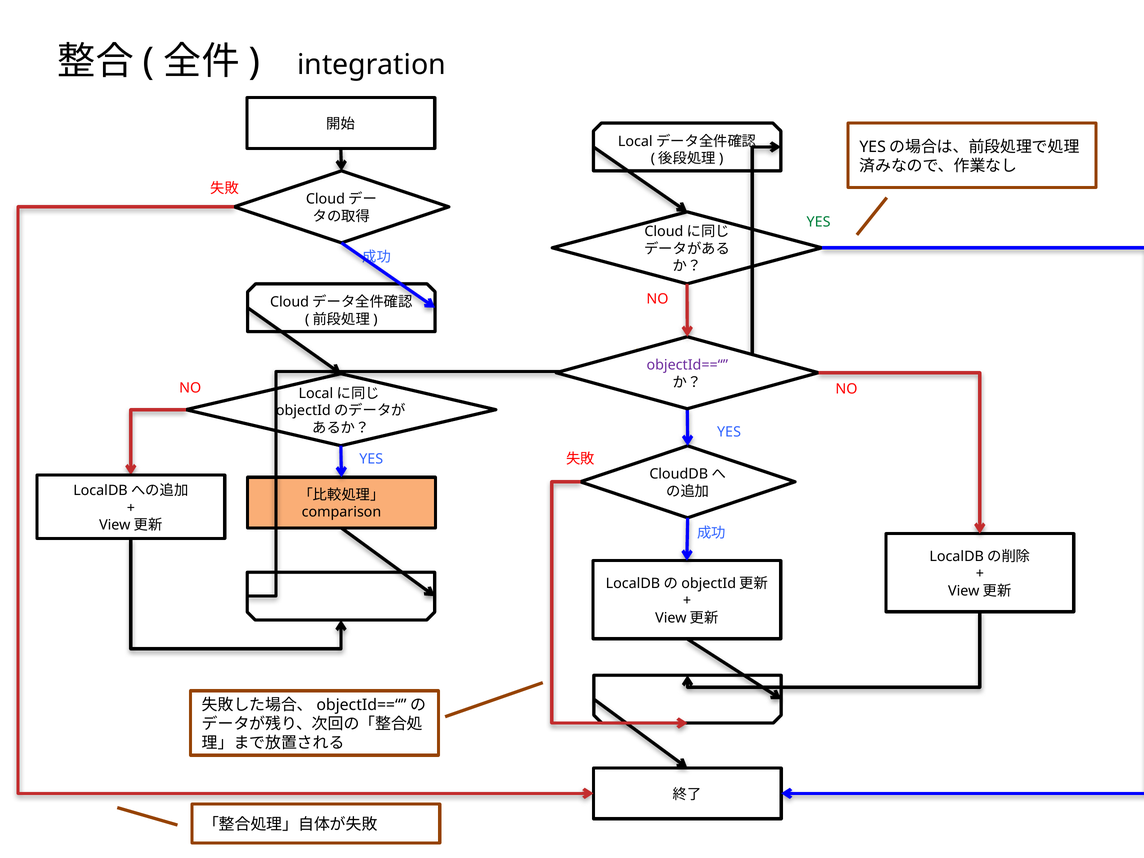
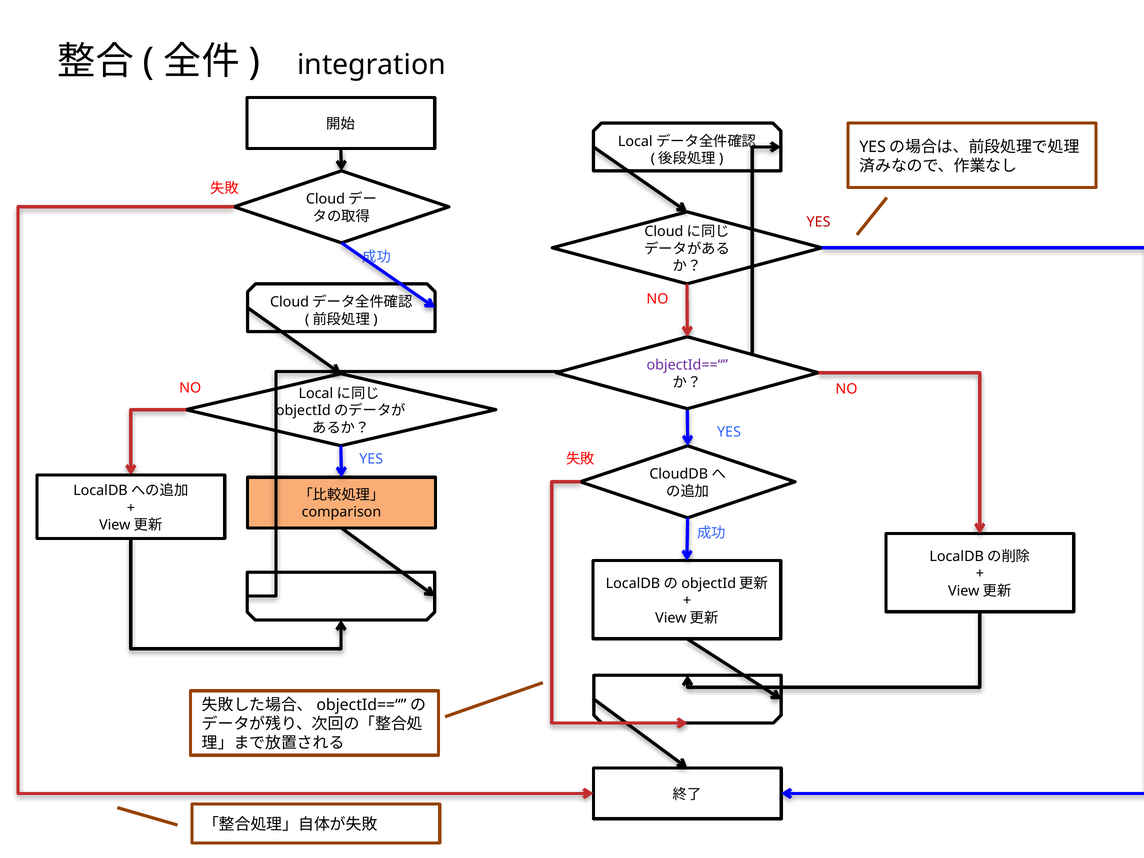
YES colour: green -> red (819, 222)
